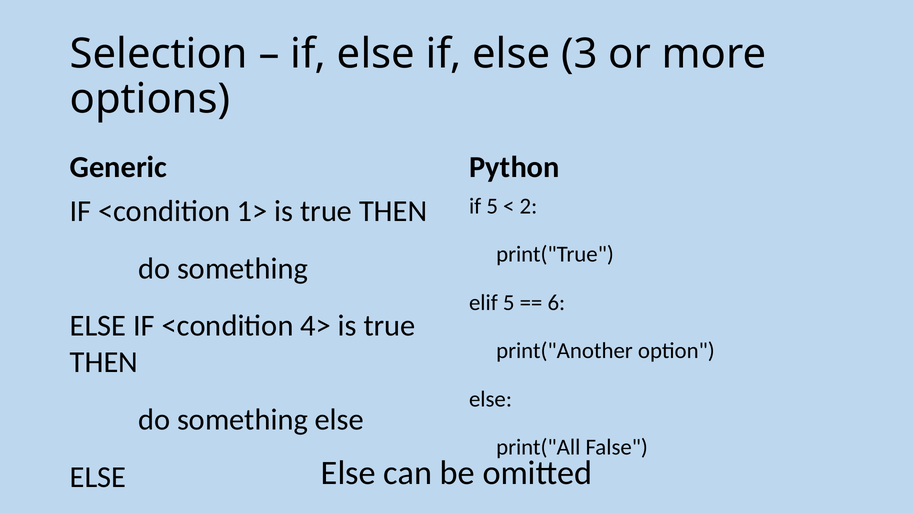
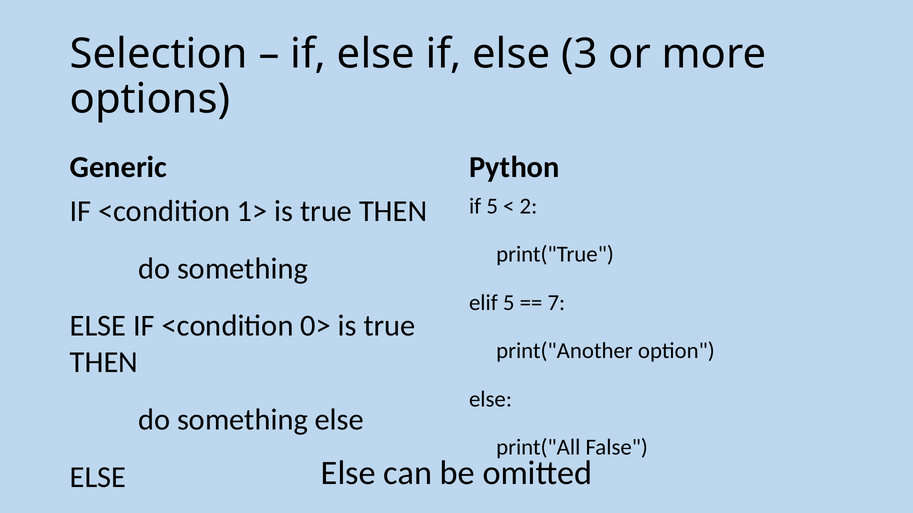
6: 6 -> 7 (556, 303)
4>: 4> -> 0> (316, 326)
